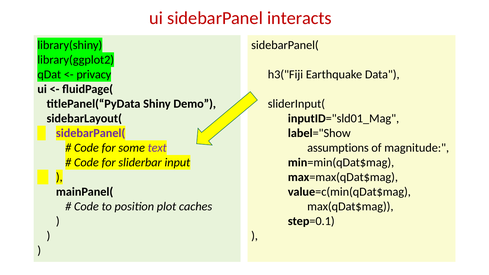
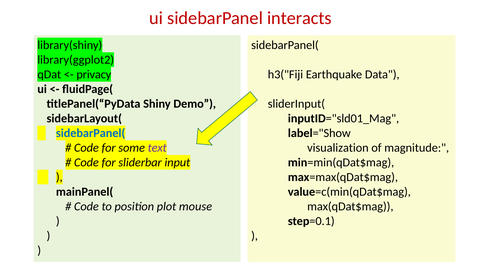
sidebarPanel( colour: purple -> blue (91, 133)
assumptions: assumptions -> visualization (338, 148)
caches: caches -> mouse (196, 207)
